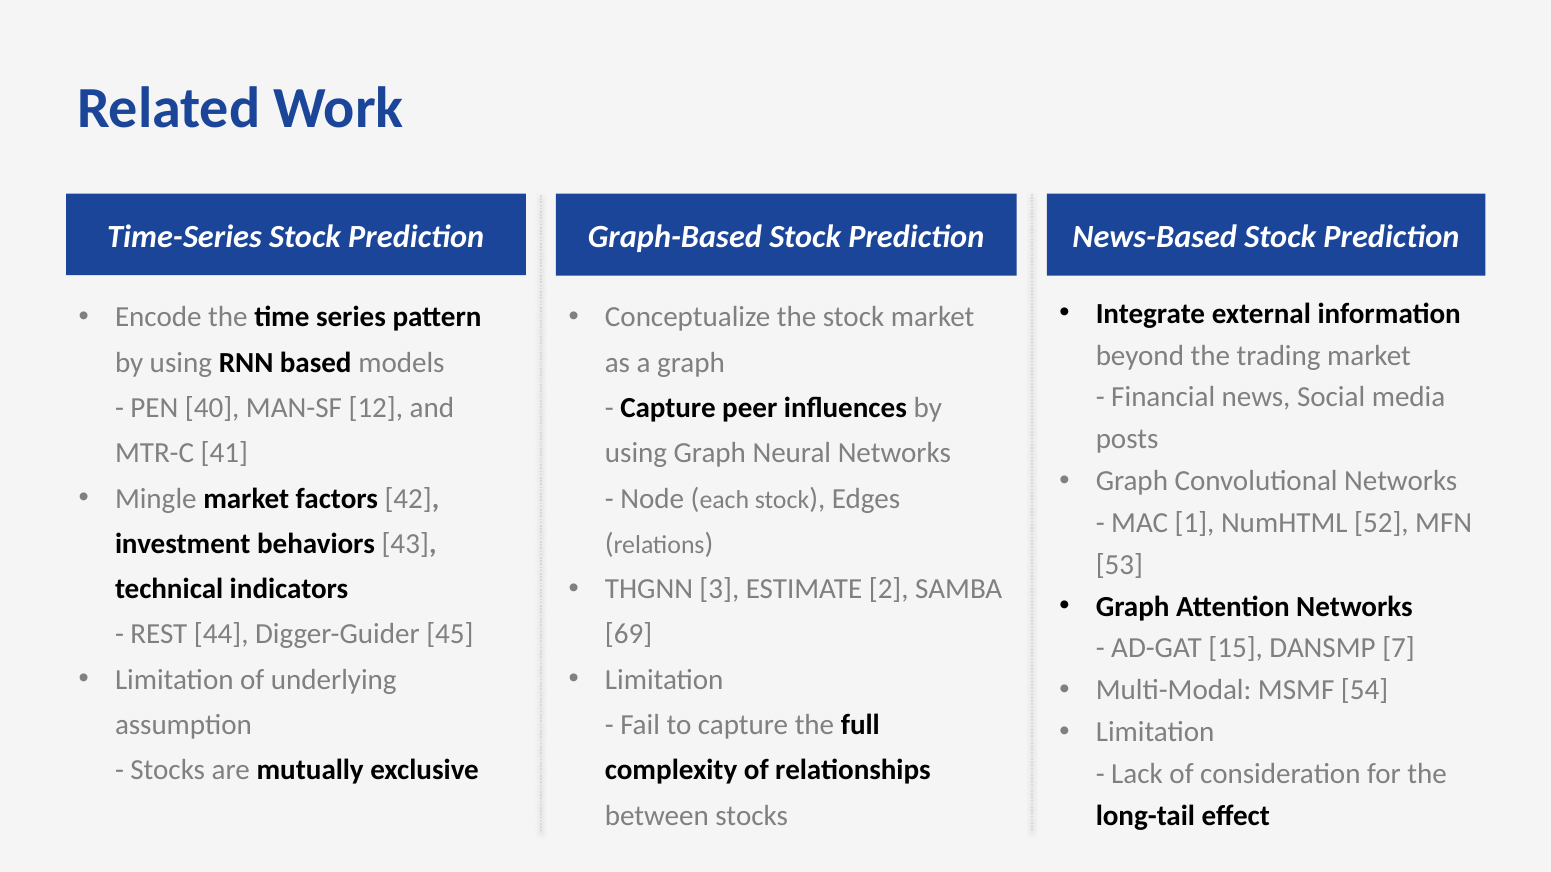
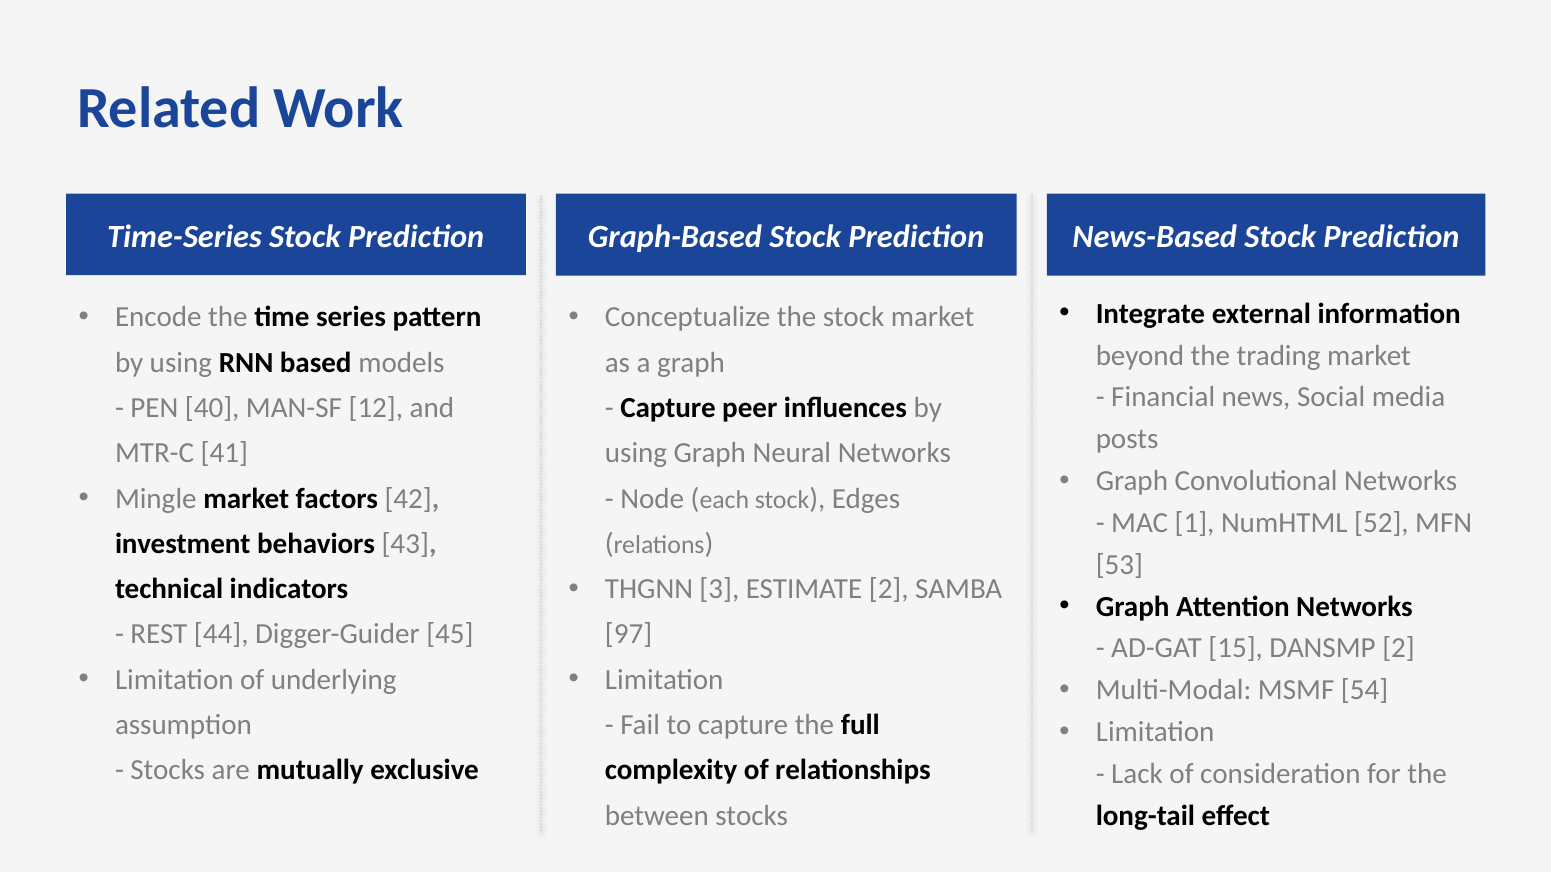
69: 69 -> 97 (629, 635)
DANSMP 7: 7 -> 2 (1399, 649)
